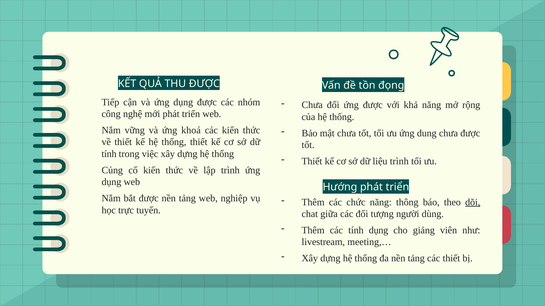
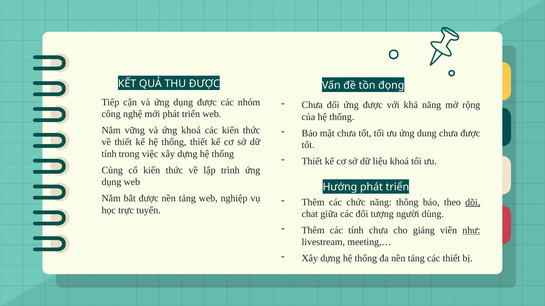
liệu trình: trình -> khoá (399, 162)
tính dụng: dụng -> chưa (378, 231)
như underline: none -> present (471, 231)
